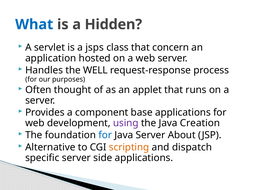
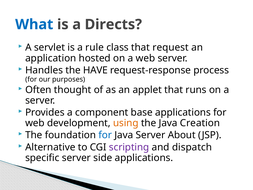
Hidden: Hidden -> Directs (113, 24)
jsps: jsps -> rule (95, 47)
concern: concern -> request (171, 47)
WELL: WELL -> HAVE (95, 70)
using colour: purple -> orange (126, 123)
scripting colour: orange -> purple (129, 147)
